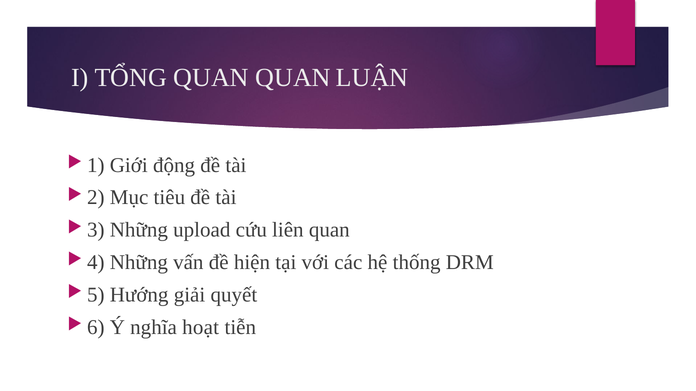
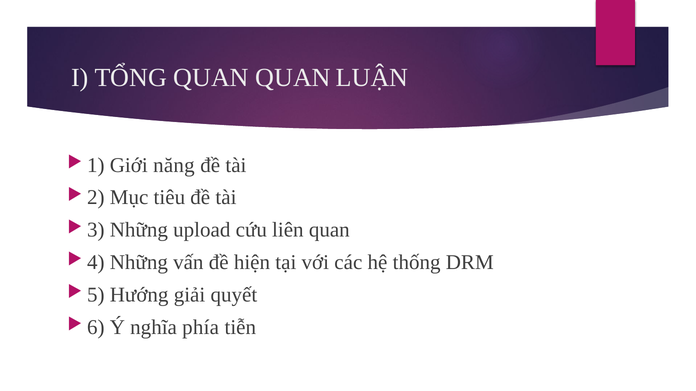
động: động -> năng (174, 165)
hoạt: hoạt -> phía (201, 328)
